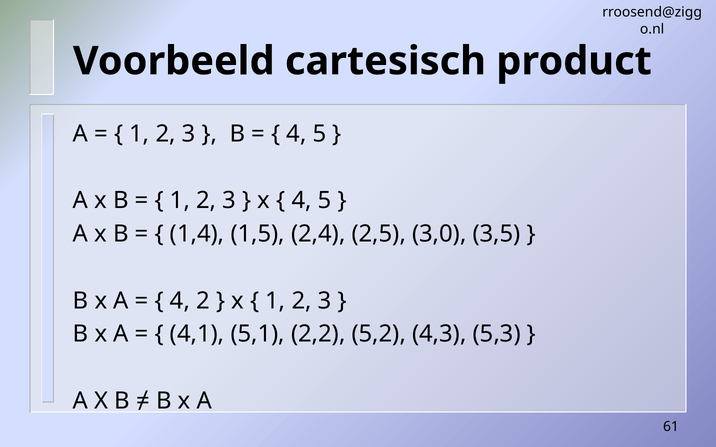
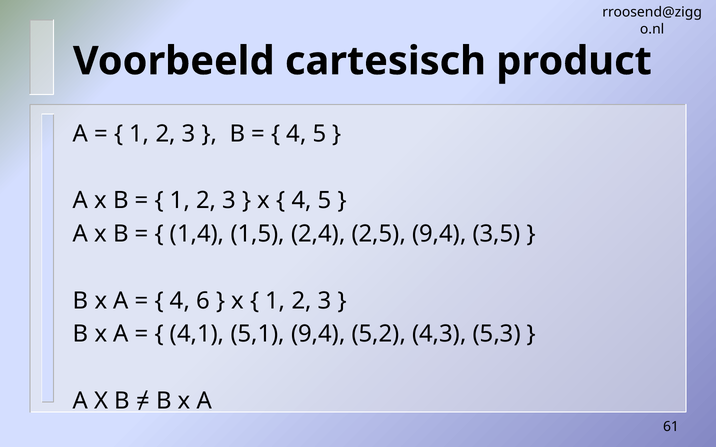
2,5 3,0: 3,0 -> 9,4 (439, 234)
4 2: 2 -> 6 (203, 301)
5,1 2,2: 2,2 -> 9,4 (318, 334)
